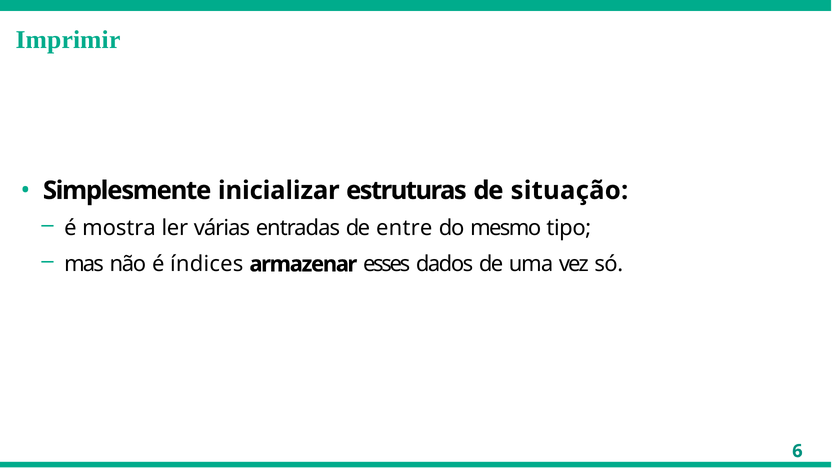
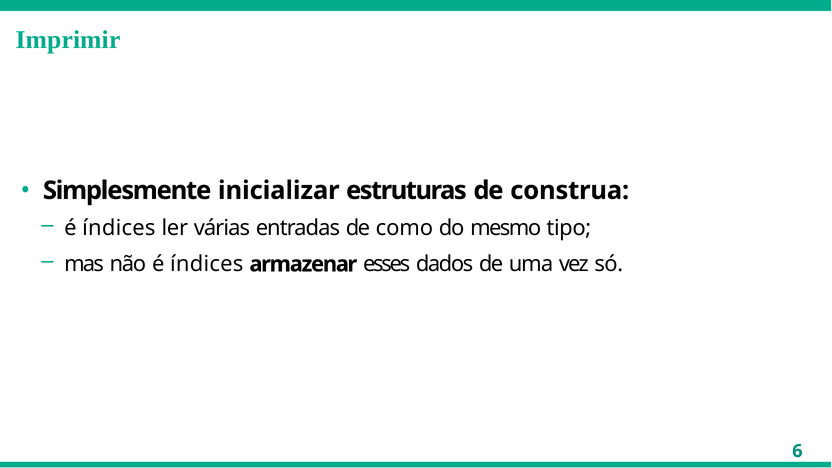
situação: situação -> construa (570, 191)
mostra: mostra -> índices (119, 228)
entre: entre -> como (404, 228)
